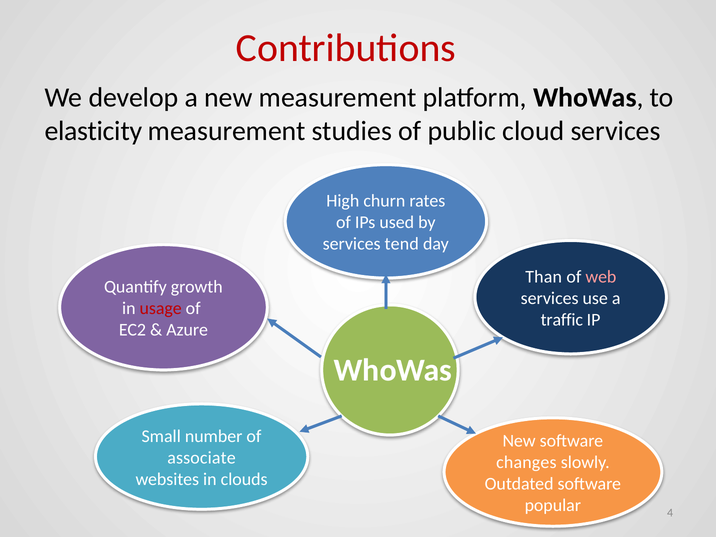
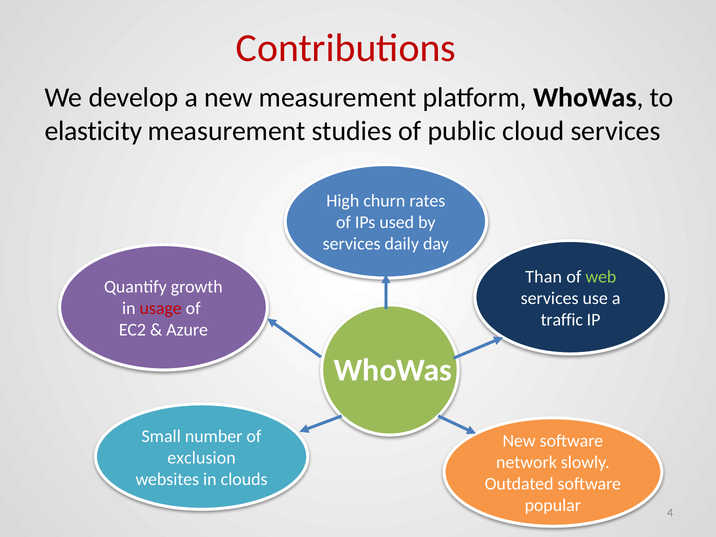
tend: tend -> daily (402, 244)
web colour: pink -> light green (601, 277)
associate: associate -> exclusion (202, 458)
changes: changes -> network (526, 463)
